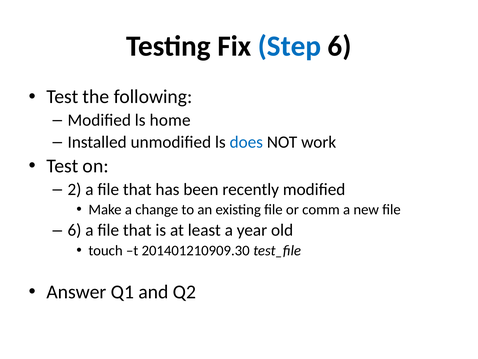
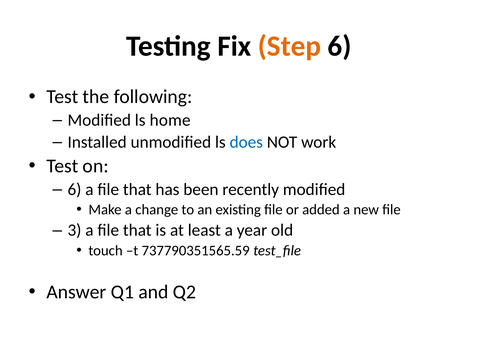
Step colour: blue -> orange (289, 46)
2: 2 -> 6 (74, 189)
comm: comm -> added (321, 209)
6: 6 -> 3 (74, 230)
201401210909.30: 201401210909.30 -> 737790351565.59 (196, 250)
